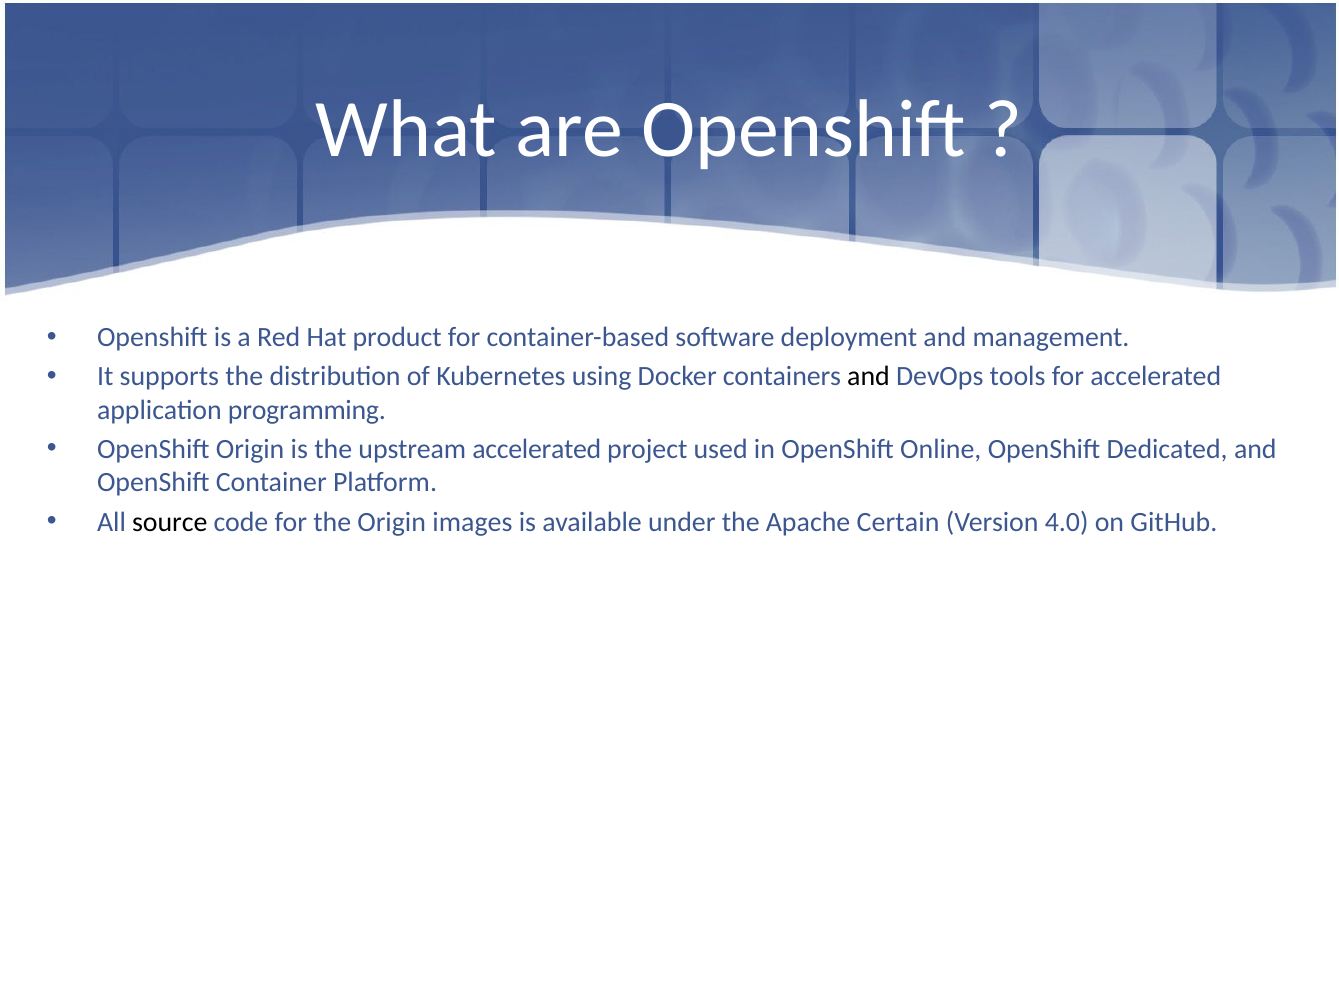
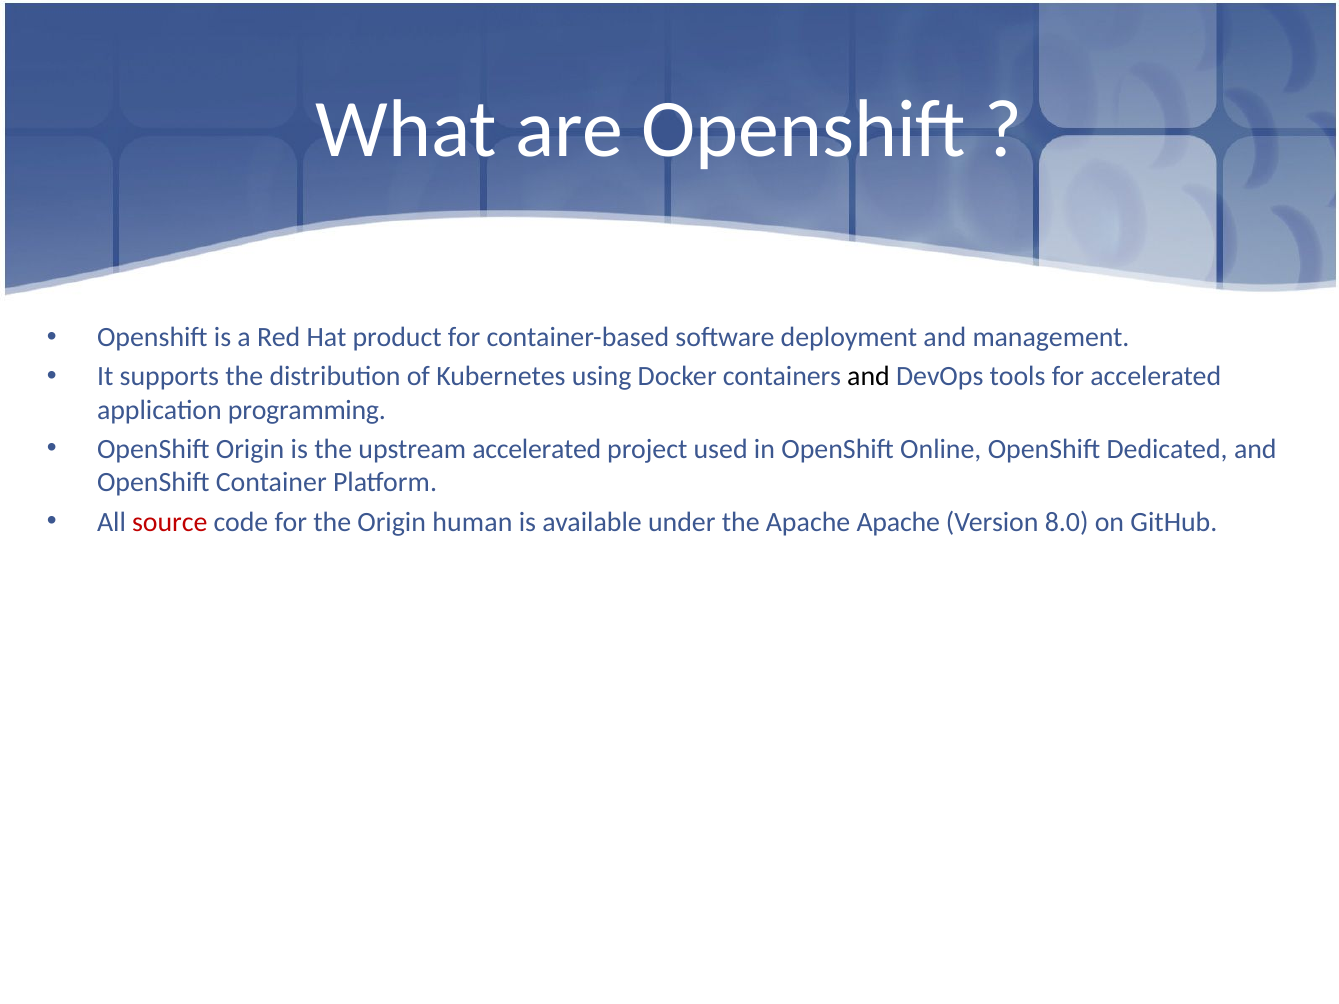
source colour: black -> red (170, 522)
images: images -> human (472, 522)
Apache Certain: Certain -> Apache (898, 522)
4.0: 4.0 -> 8.0 (1067, 522)
